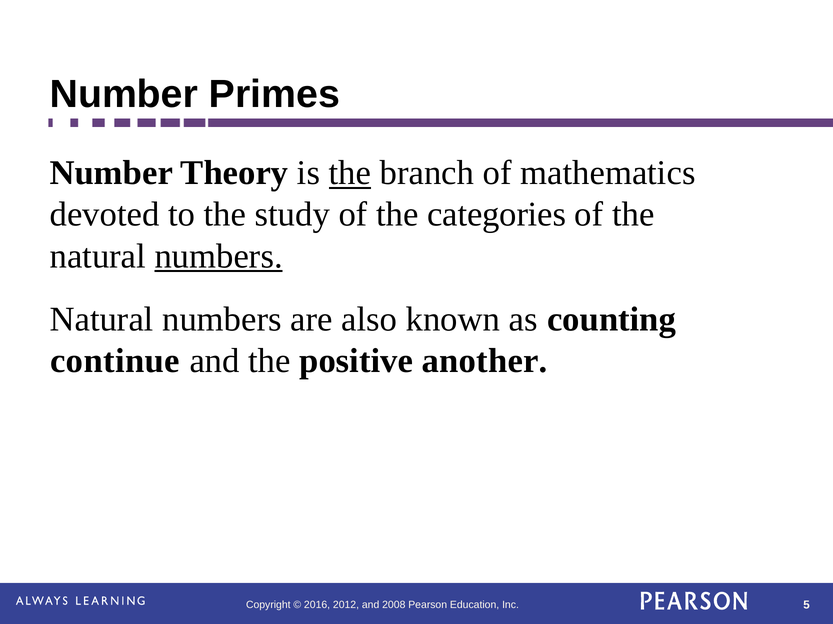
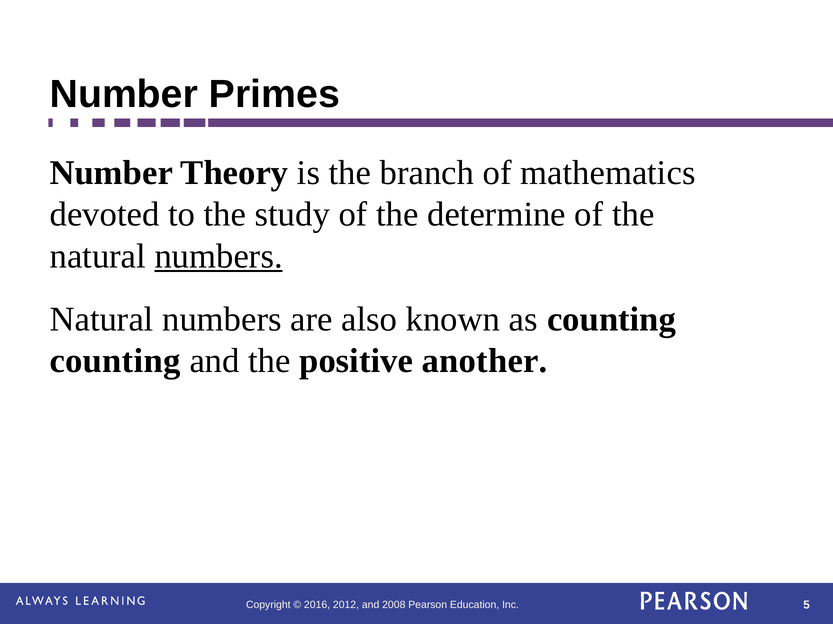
the underline: present -> none (350, 173)
categories: categories -> determine (497, 215)
continue: continue -> counting (115, 361)
